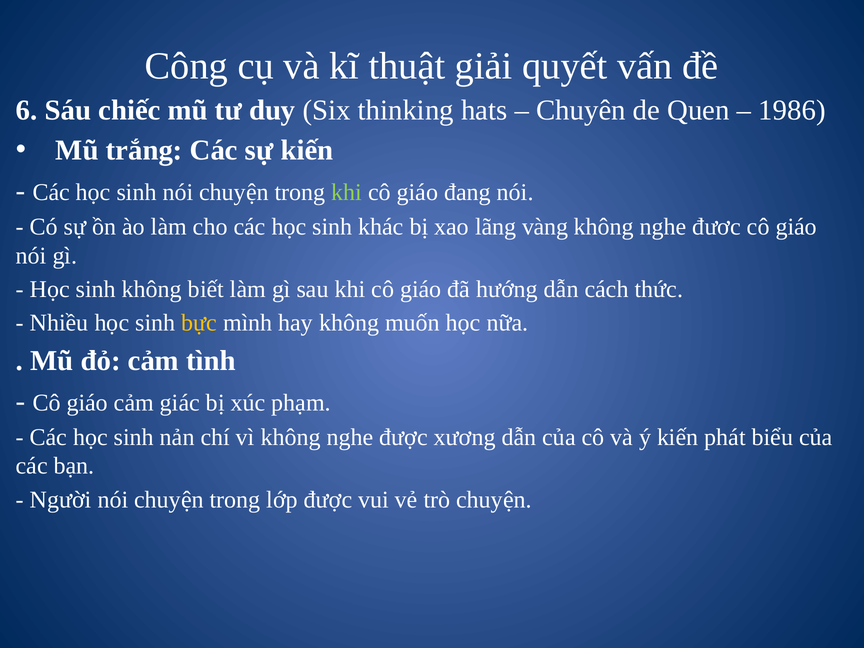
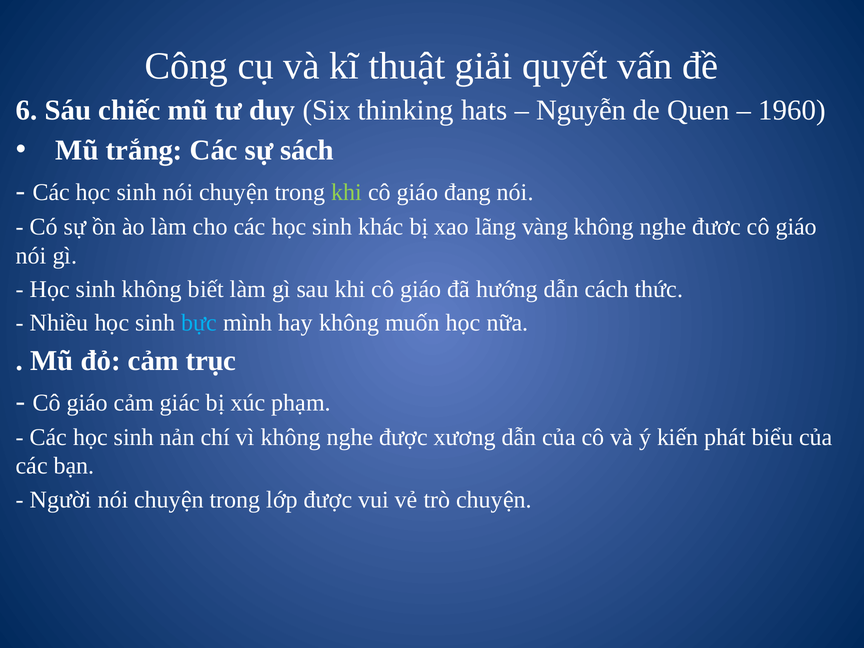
Chuyên: Chuyên -> Nguyễn (581, 110)
1986: 1986 -> 1960 (792, 110)
sự kiến: kiến -> sách (307, 150)
bực colour: yellow -> light blue (199, 323)
tình: tình -> trục (211, 361)
